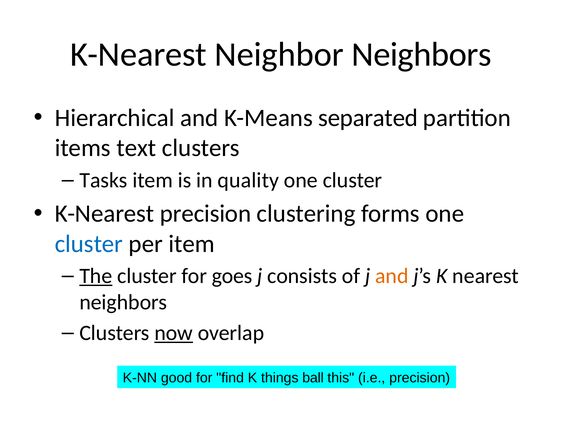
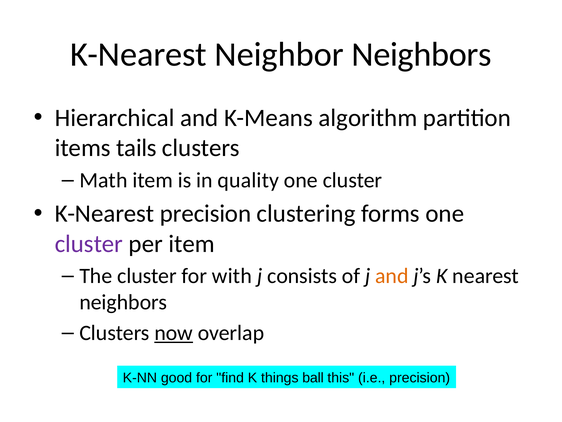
separated: separated -> algorithm (368, 118)
text: text -> tails (136, 148)
Tasks: Tasks -> Math (103, 180)
cluster colour: blue -> purple (89, 243)
The underline: present -> none (96, 276)
goes: goes -> with (232, 276)
